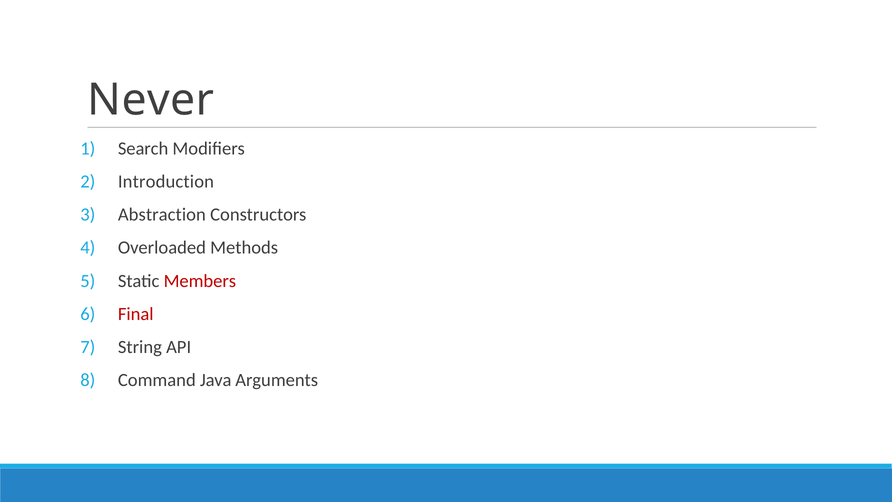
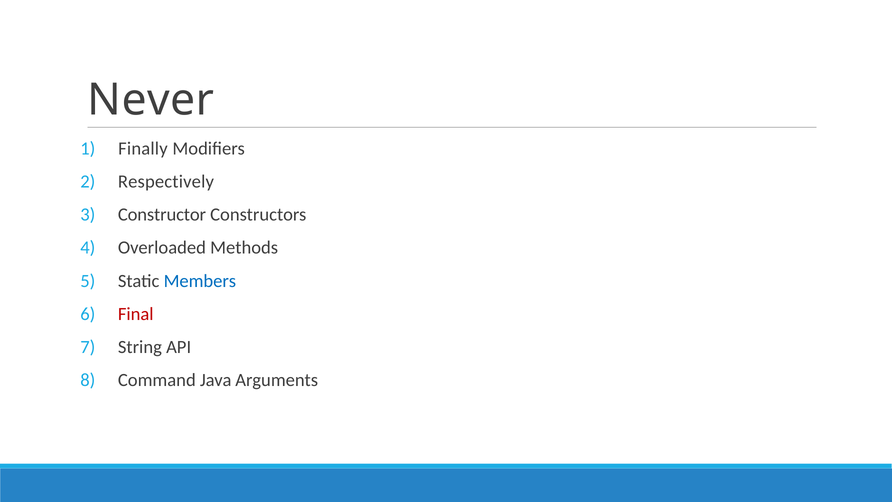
Search: Search -> Finally (143, 148)
Introduction: Introduction -> Respectively (166, 181)
Abstraction: Abstraction -> Constructor (162, 215)
Members colour: red -> blue (200, 281)
